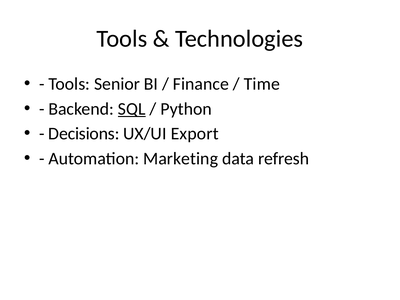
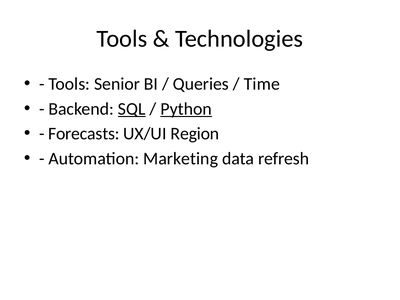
Finance: Finance -> Queries (201, 84)
Python underline: none -> present (186, 109)
Decisions: Decisions -> Forecasts (84, 134)
Export: Export -> Region (195, 134)
